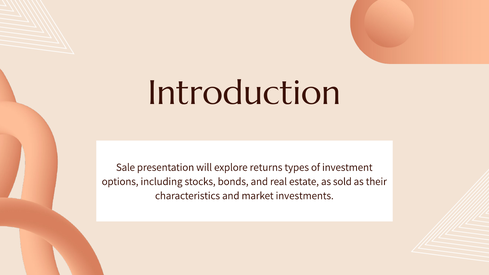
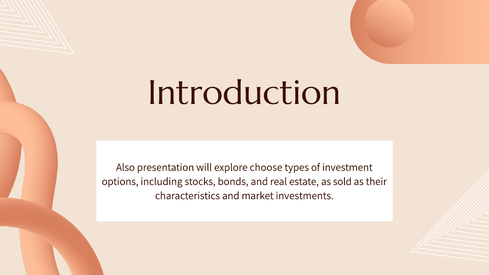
Sale: Sale -> Also (125, 167)
returns: returns -> choose (266, 167)
